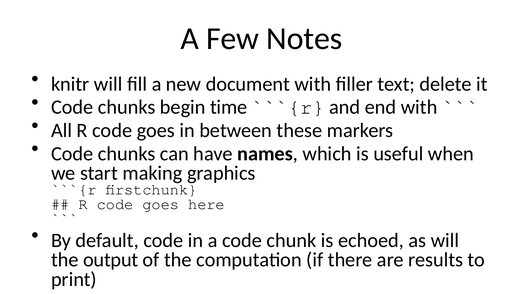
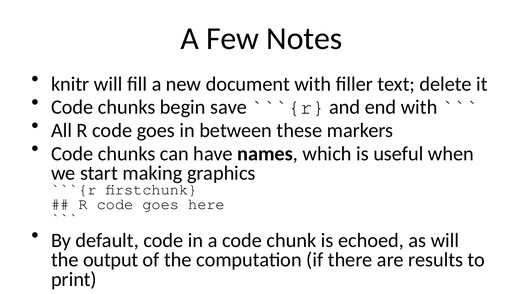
time: time -> save (229, 107)
